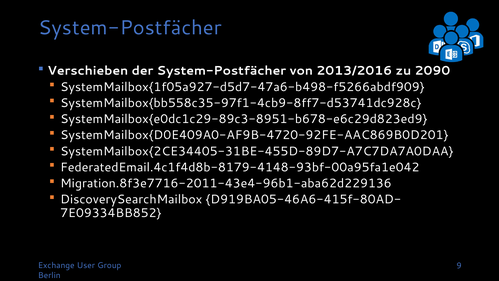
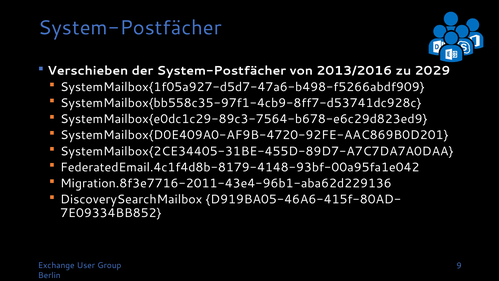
2090: 2090 -> 2029 (432, 71)
SystemMailbox{e0dc1c29-89c3-8951-b678-e6c29d823ed9: SystemMailbox{e0dc1c29-89c3-8951-b678-e6c29d823ed9 -> SystemMailbox{e0dc1c29-89c3-7564-b678-e6c29d823ed9 (244, 119)
